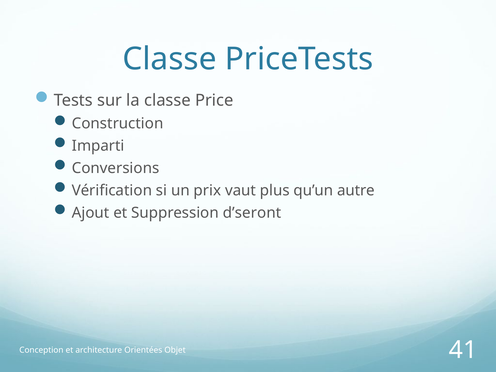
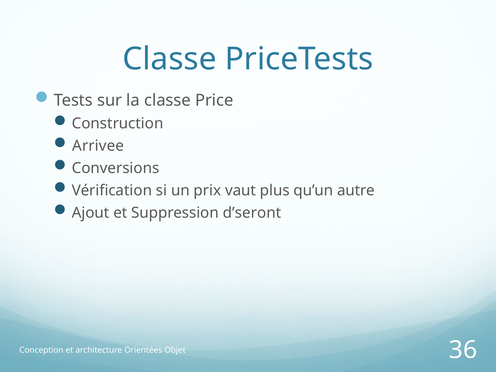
Imparti: Imparti -> Arrivee (98, 146)
41: 41 -> 36 (463, 350)
